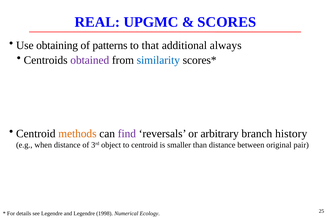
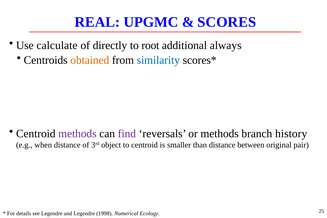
obtaining: obtaining -> calculate (57, 45)
patterns: patterns -> directly (110, 45)
that: that -> root (150, 45)
obtained colour: purple -> orange (90, 60)
methods colour: orange -> purple (77, 134)
or arbitrary: arbitrary -> methods (220, 134)
